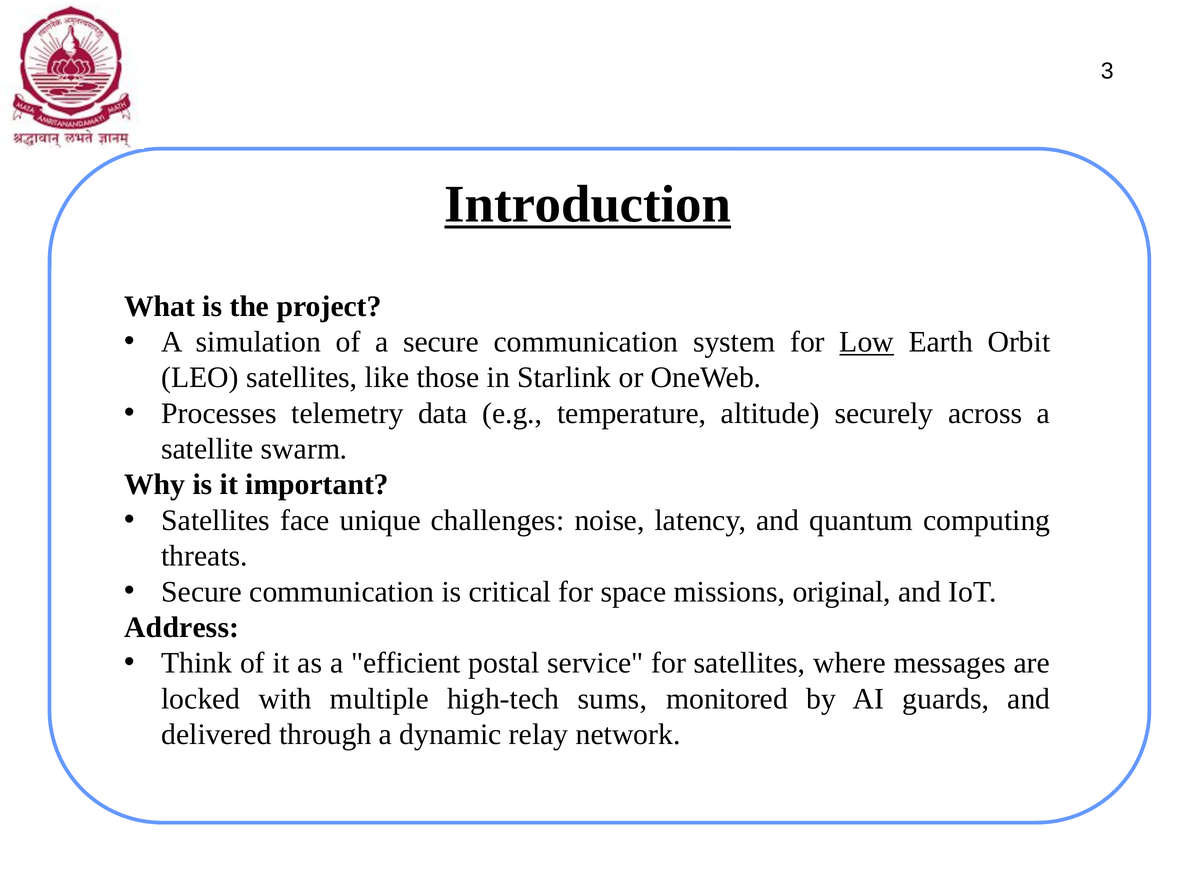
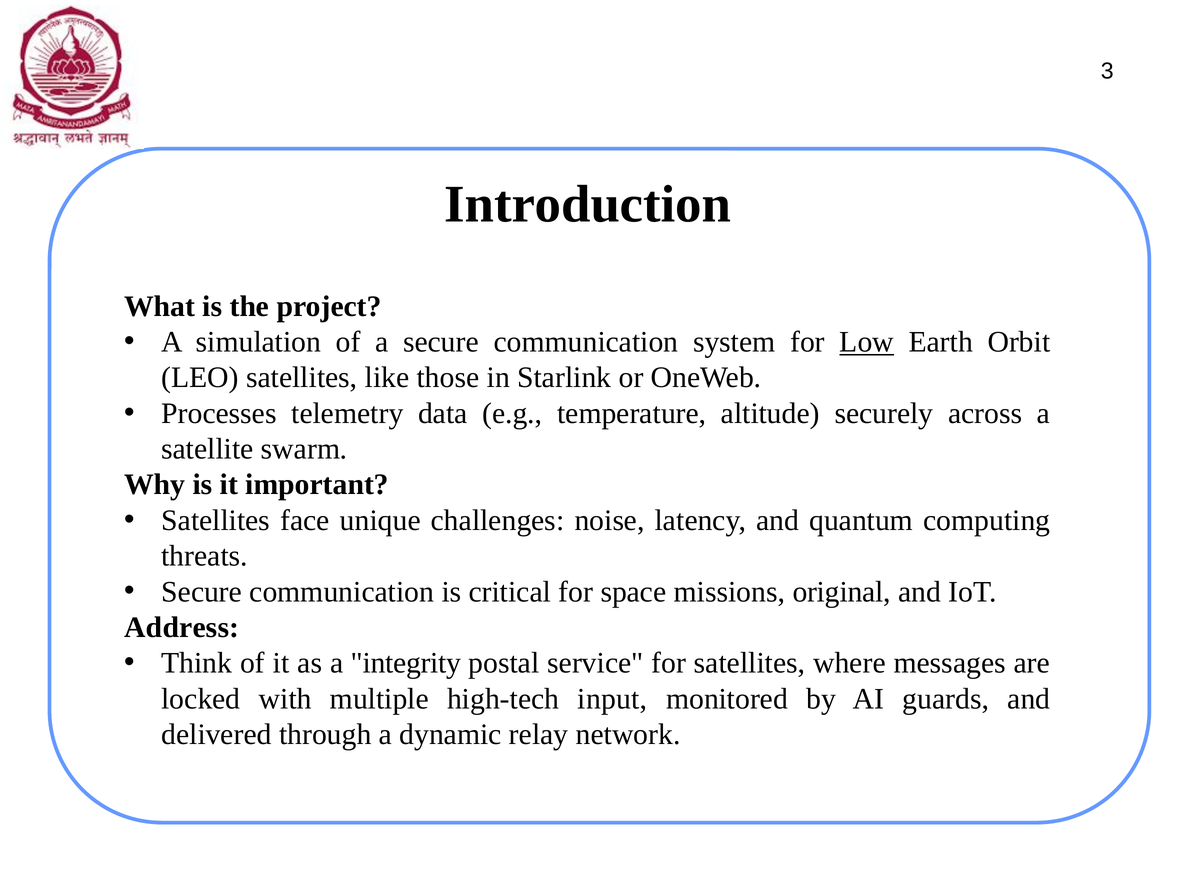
Introduction underline: present -> none (588, 204)
efficient: efficient -> integrity (406, 663)
sums: sums -> input (612, 699)
